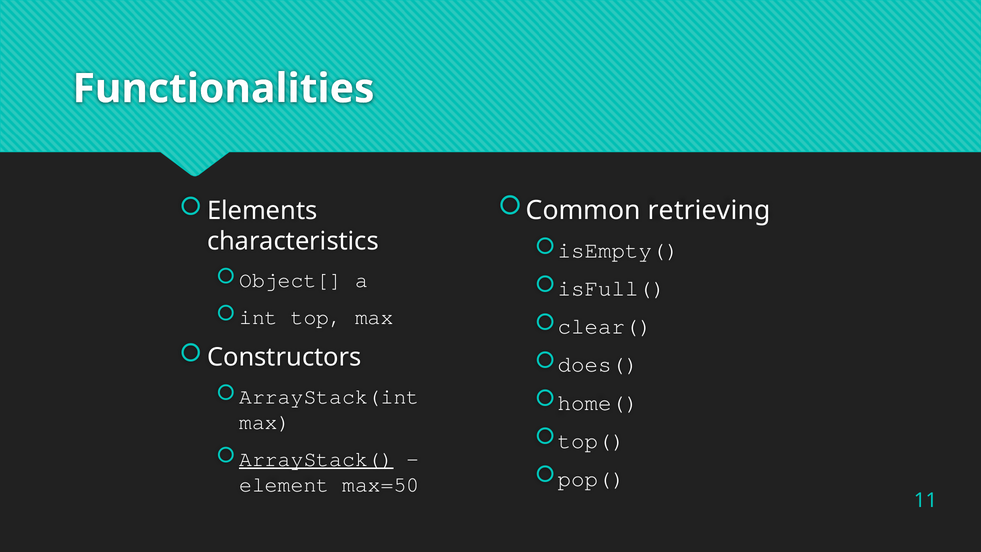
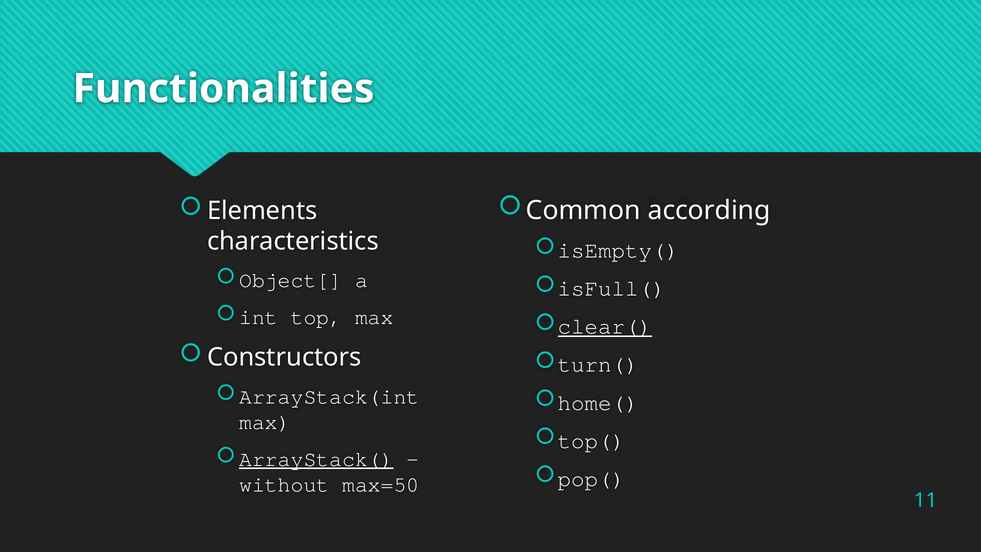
retrieving: retrieving -> according (709, 210)
clear( underline: none -> present (605, 326)
does(: does( -> turn( (598, 364)
element: element -> without (284, 485)
